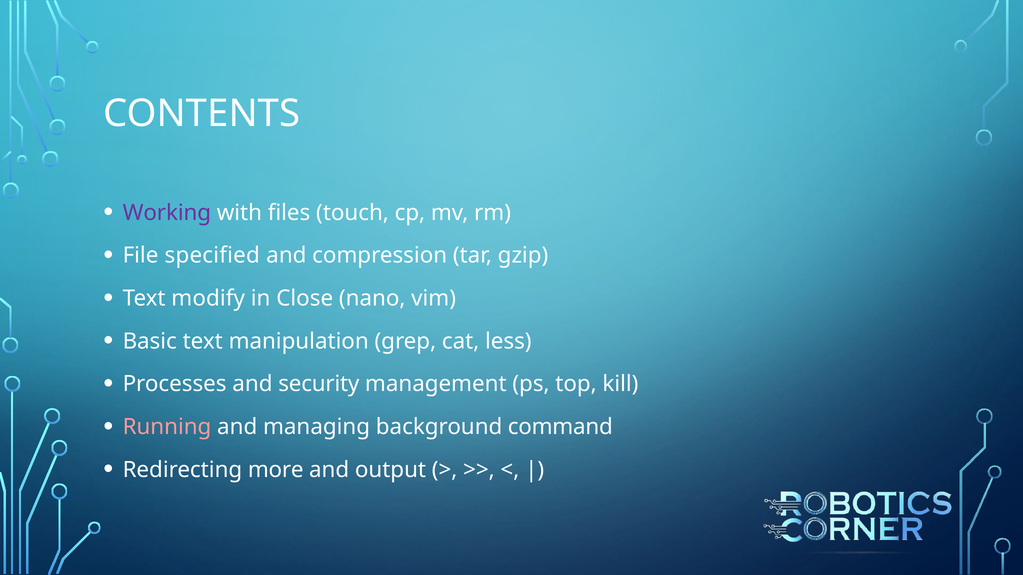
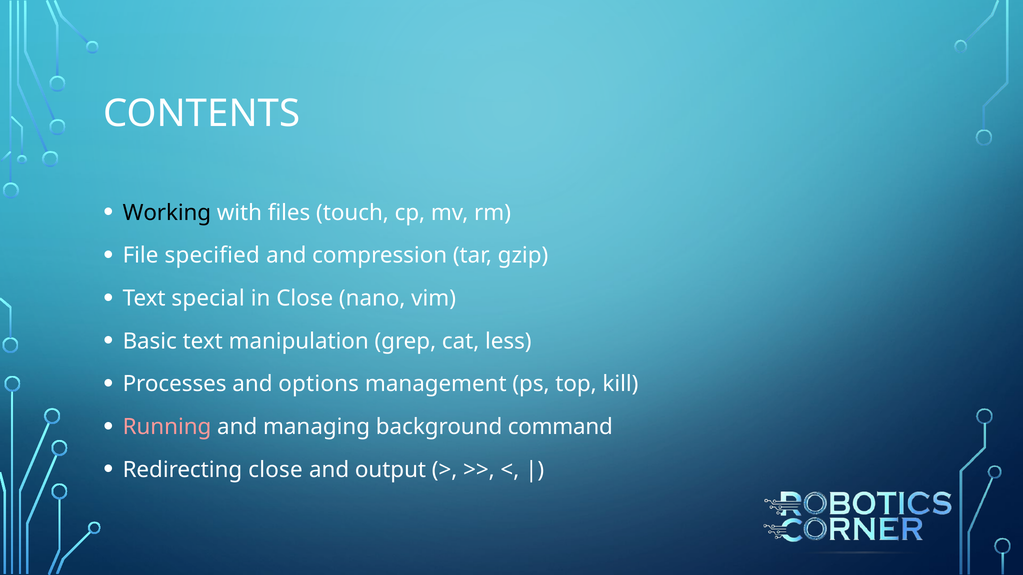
Working colour: purple -> black (167, 213)
modify: modify -> special (208, 299)
security: security -> options (319, 384)
Redirecting more: more -> close (275, 470)
